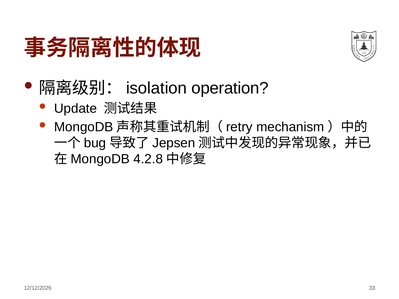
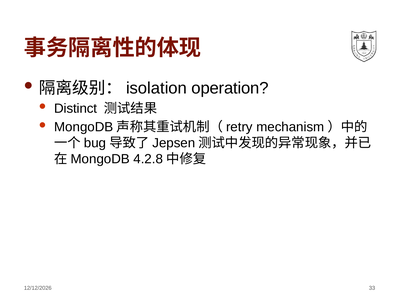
Update: Update -> Distinct (76, 109)
